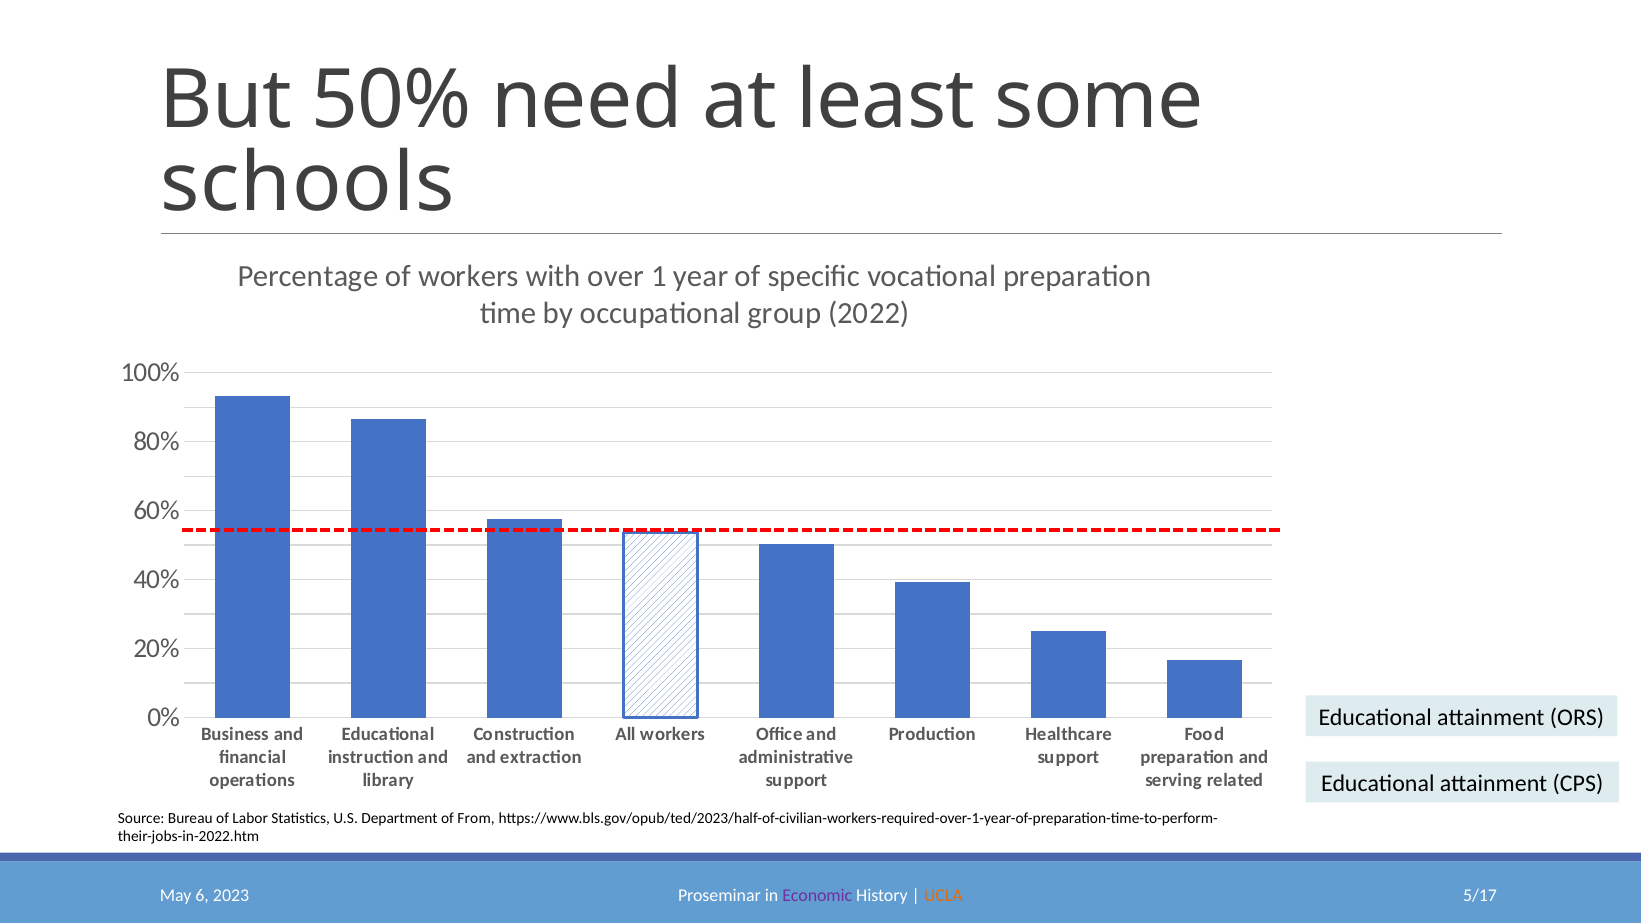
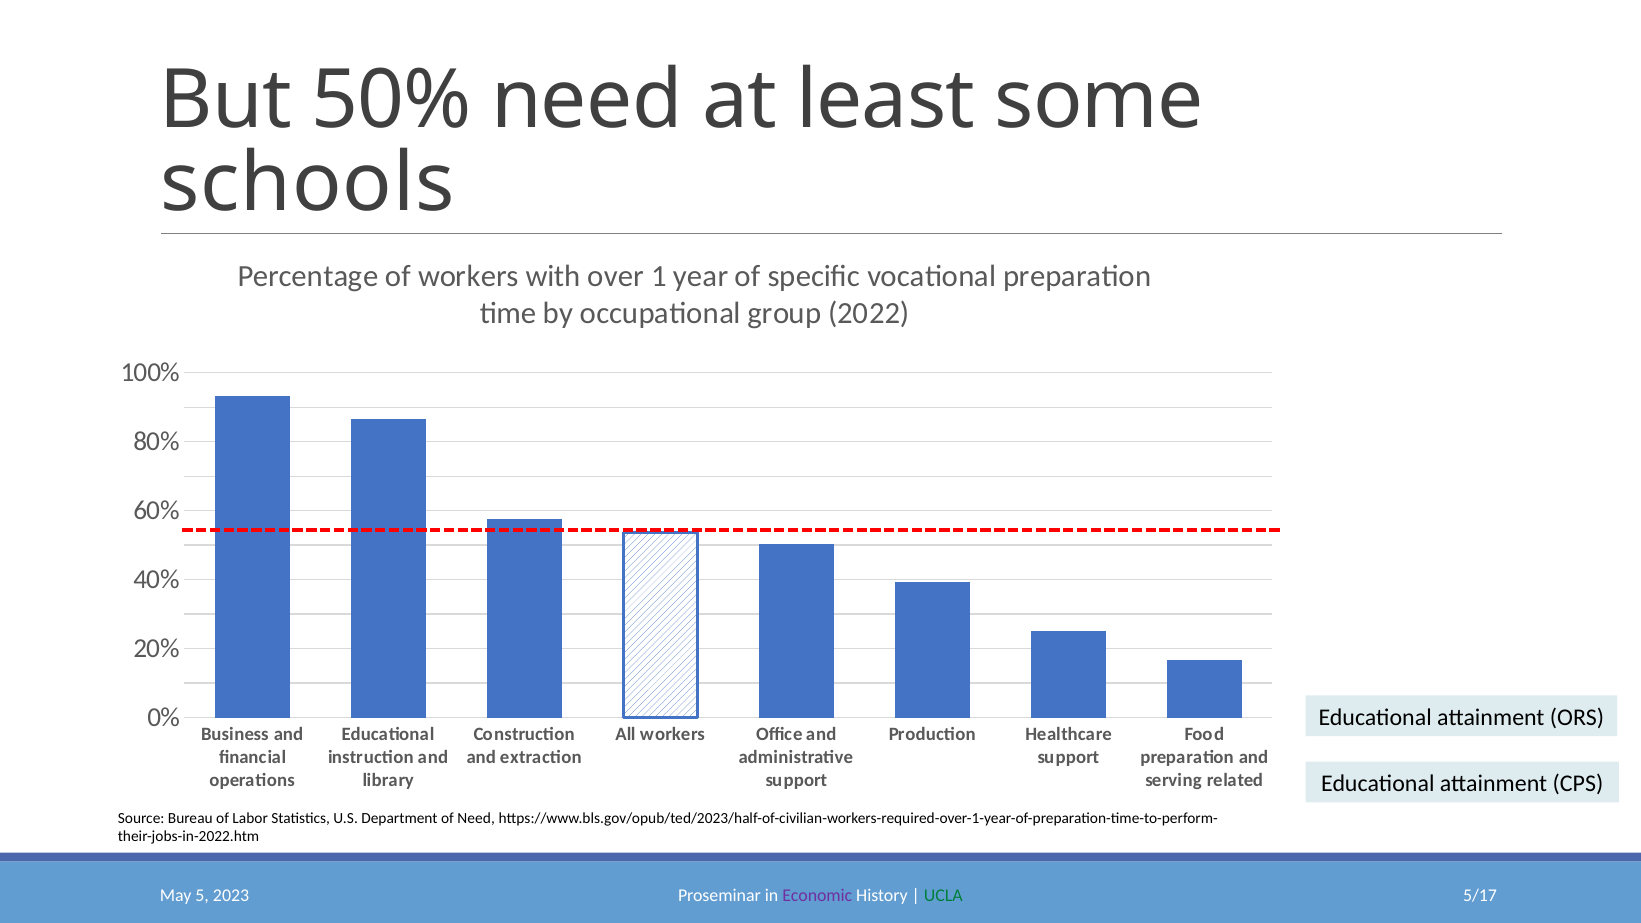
of From: From -> Need (476, 818)
6: 6 -> 5 (202, 895)
UCLA colour: orange -> green (943, 895)
